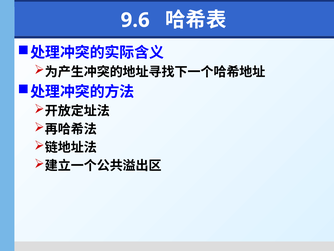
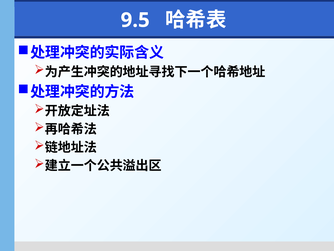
9.6: 9.6 -> 9.5 (135, 20)
